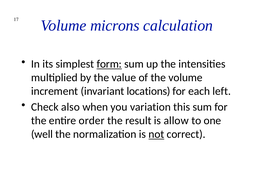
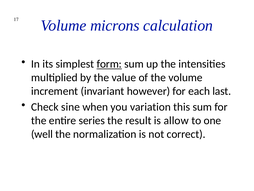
locations: locations -> however (148, 91)
left: left -> last (222, 91)
also: also -> sine (71, 107)
order: order -> series (92, 120)
not underline: present -> none (156, 134)
